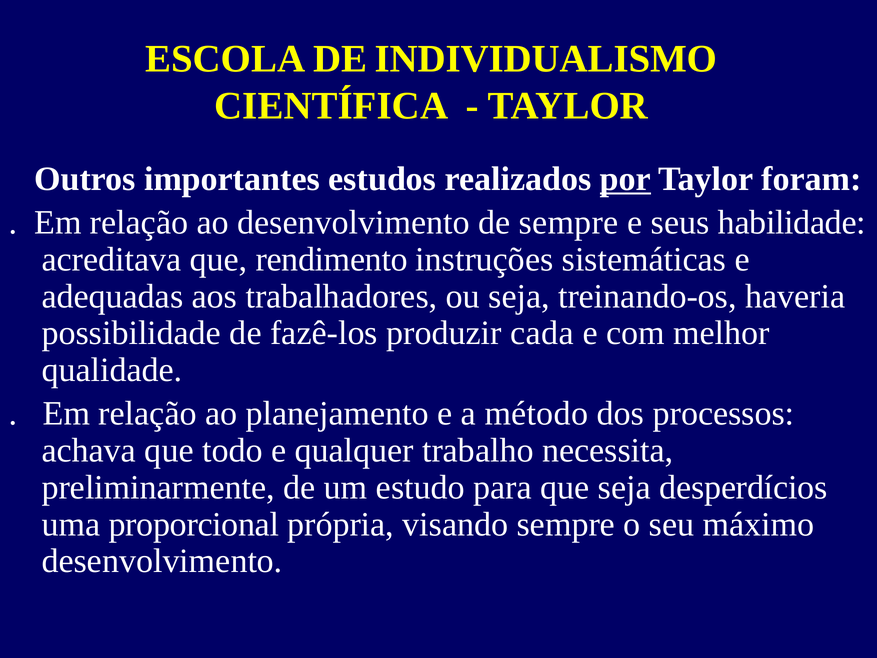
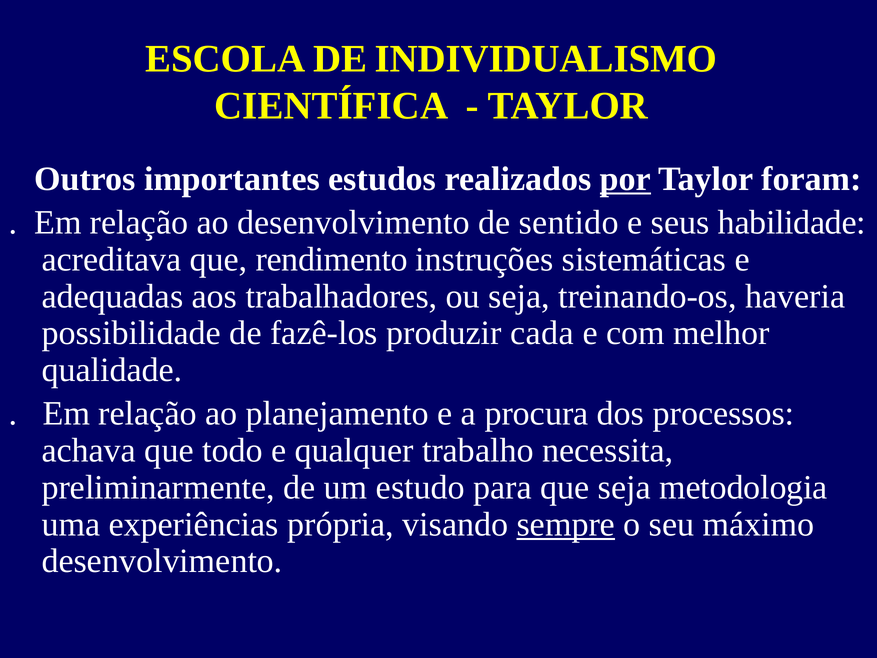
de sempre: sempre -> sentido (569, 222)
método: método -> procura (537, 414)
desperdícios: desperdícios -> metodologia (743, 487)
proporcional: proporcional -> experiências (194, 524)
sempre underline: none -> present (566, 524)
